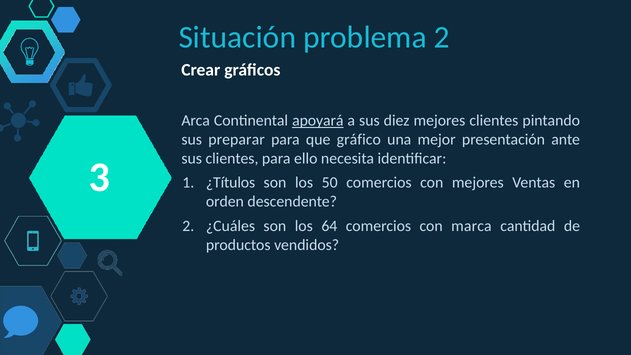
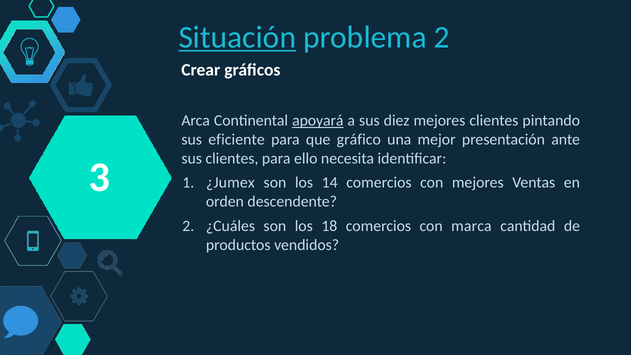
Situación underline: none -> present (237, 37)
preparar: preparar -> eficiente (237, 140)
¿Títulos: ¿Títulos -> ¿Jumex (230, 183)
50: 50 -> 14 (330, 183)
64: 64 -> 18 (329, 226)
